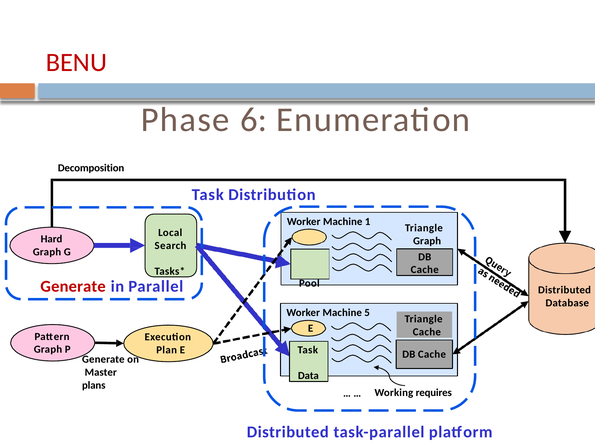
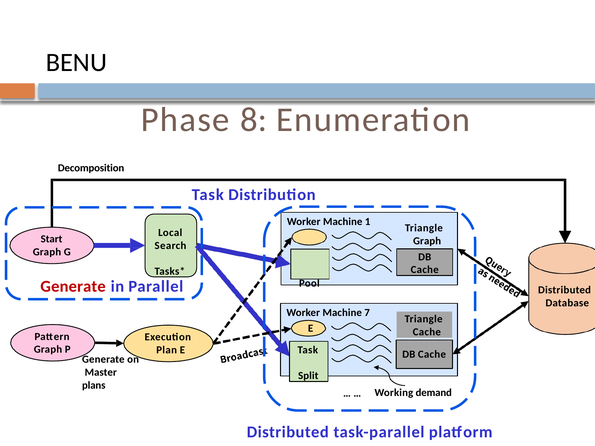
BENU colour: red -> black (76, 62)
6: 6 -> 8 (254, 120)
Hard: Hard -> Start (52, 239)
5: 5 -> 7 (367, 313)
Data: Data -> Split (308, 376)
requires: requires -> demand (434, 393)
